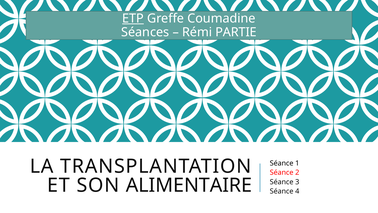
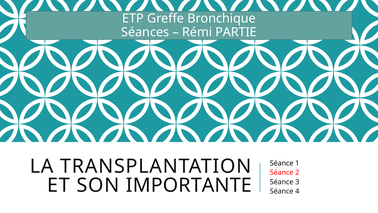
ETP underline: present -> none (133, 19)
Coumadine: Coumadine -> Bronchique (222, 19)
ALIMENTAIRE: ALIMENTAIRE -> IMPORTANTE (189, 185)
